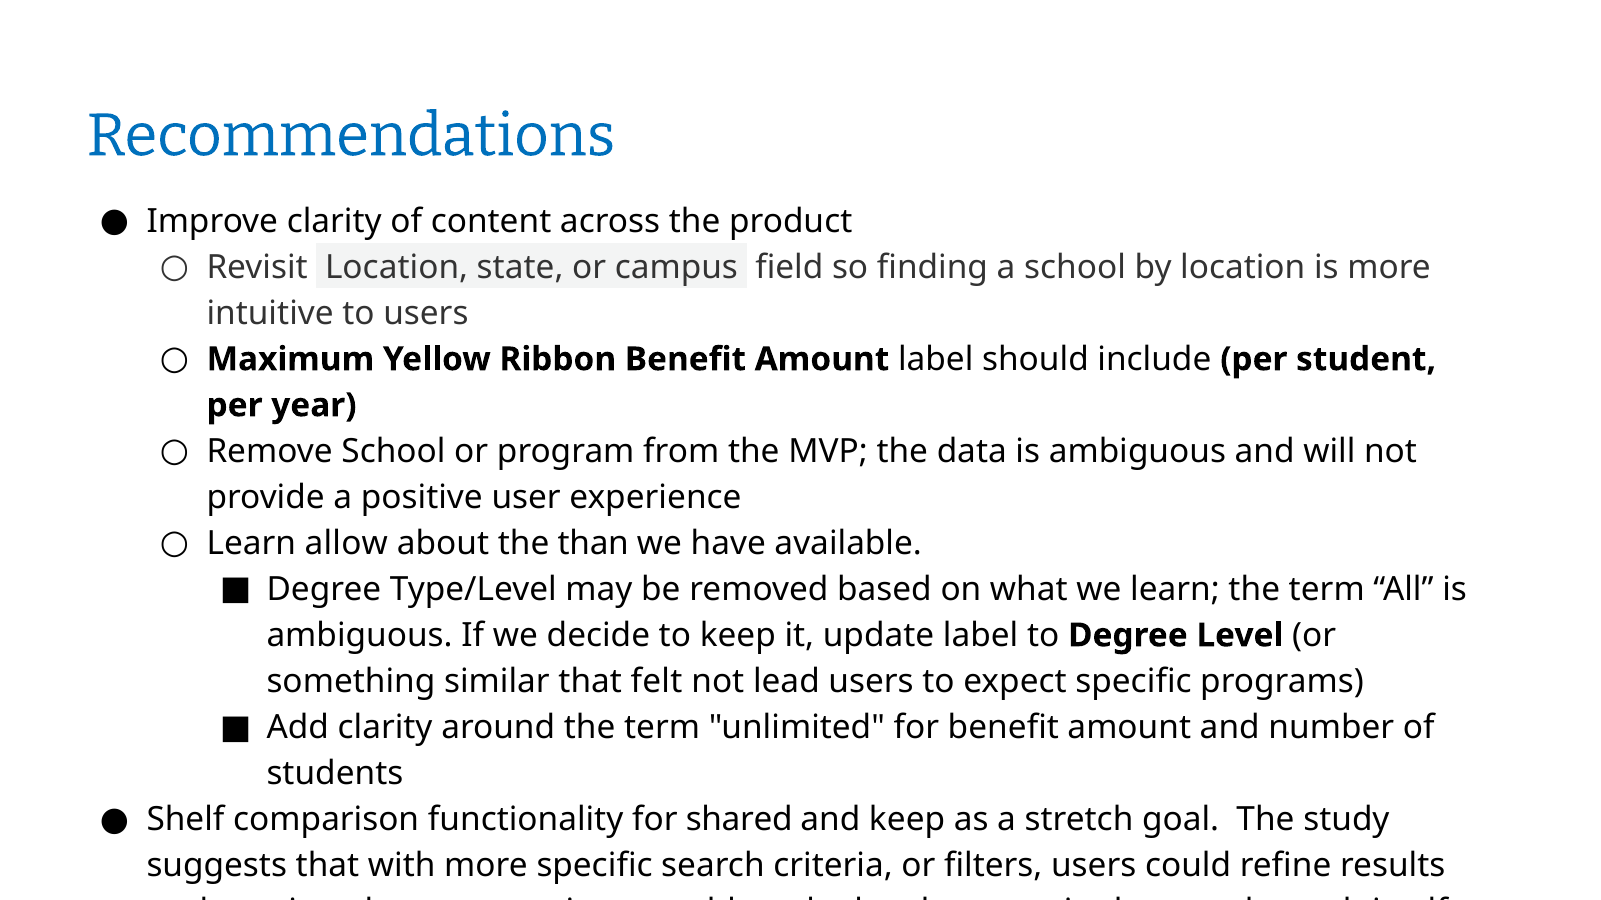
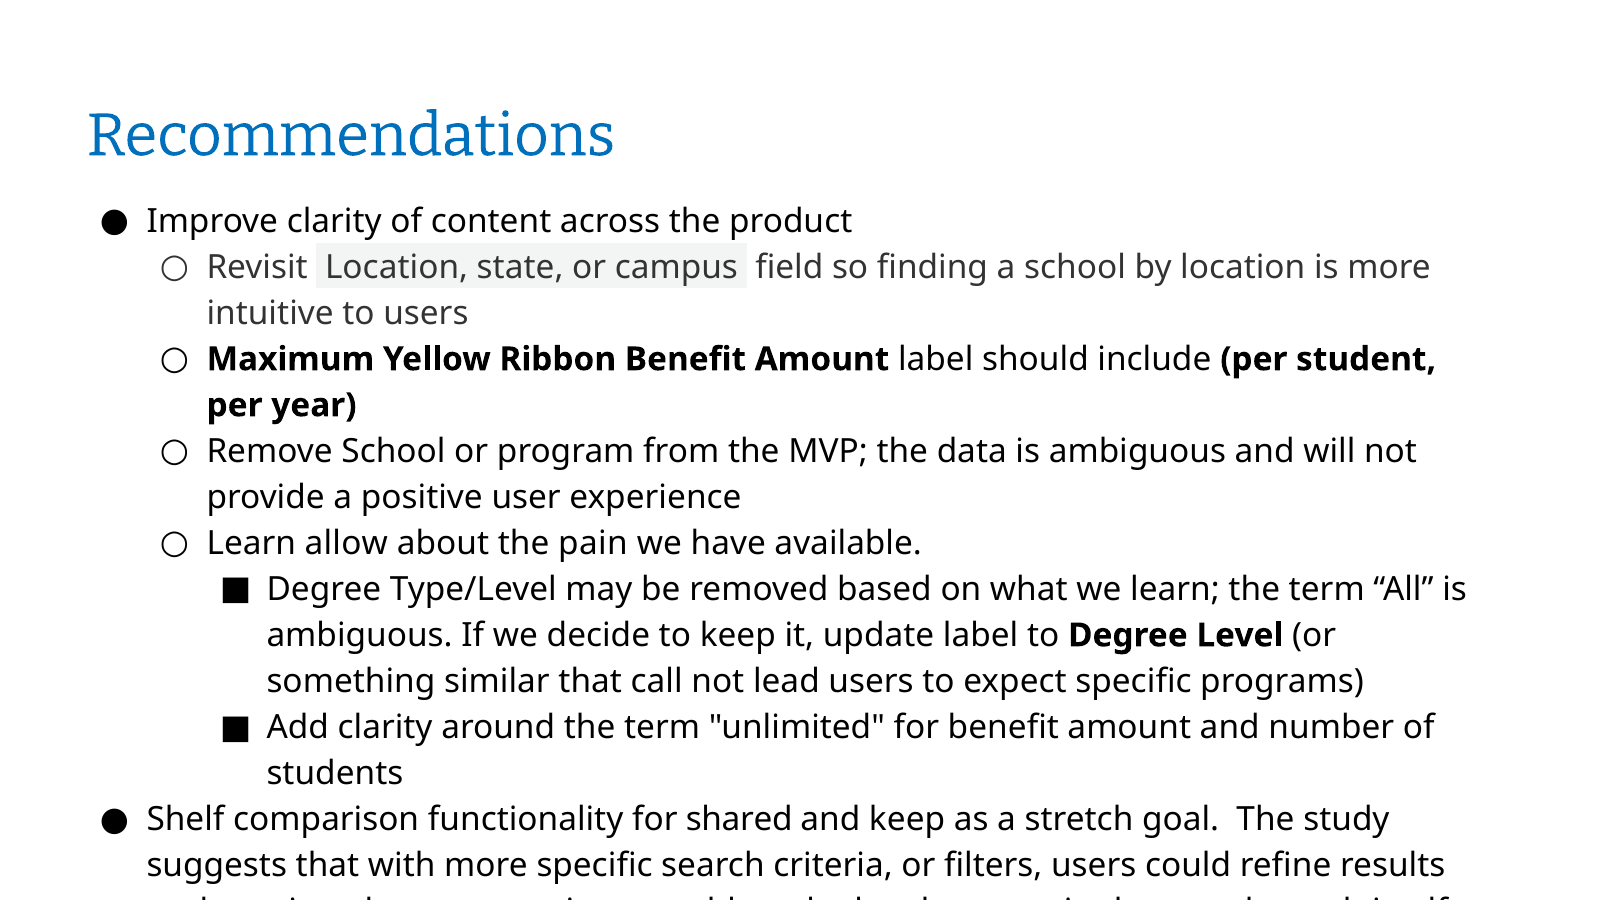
than: than -> pain (593, 544)
felt: felt -> call (657, 682)
